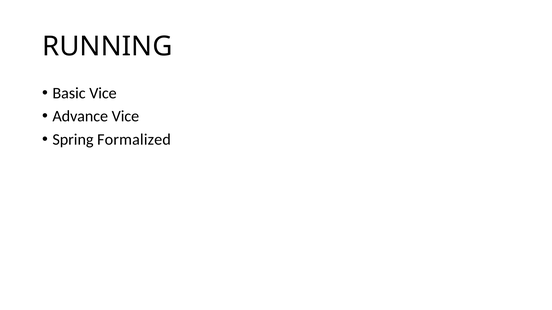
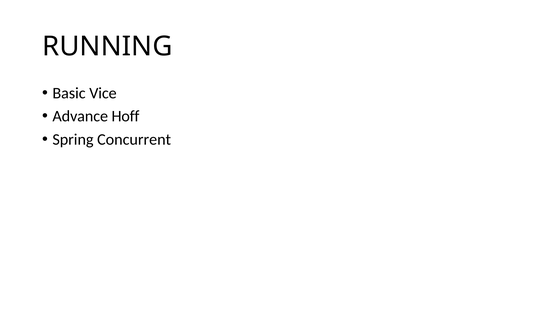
Advance Vice: Vice -> Hoff (125, 116)
Formalized: Formalized -> Concurrent (134, 140)
